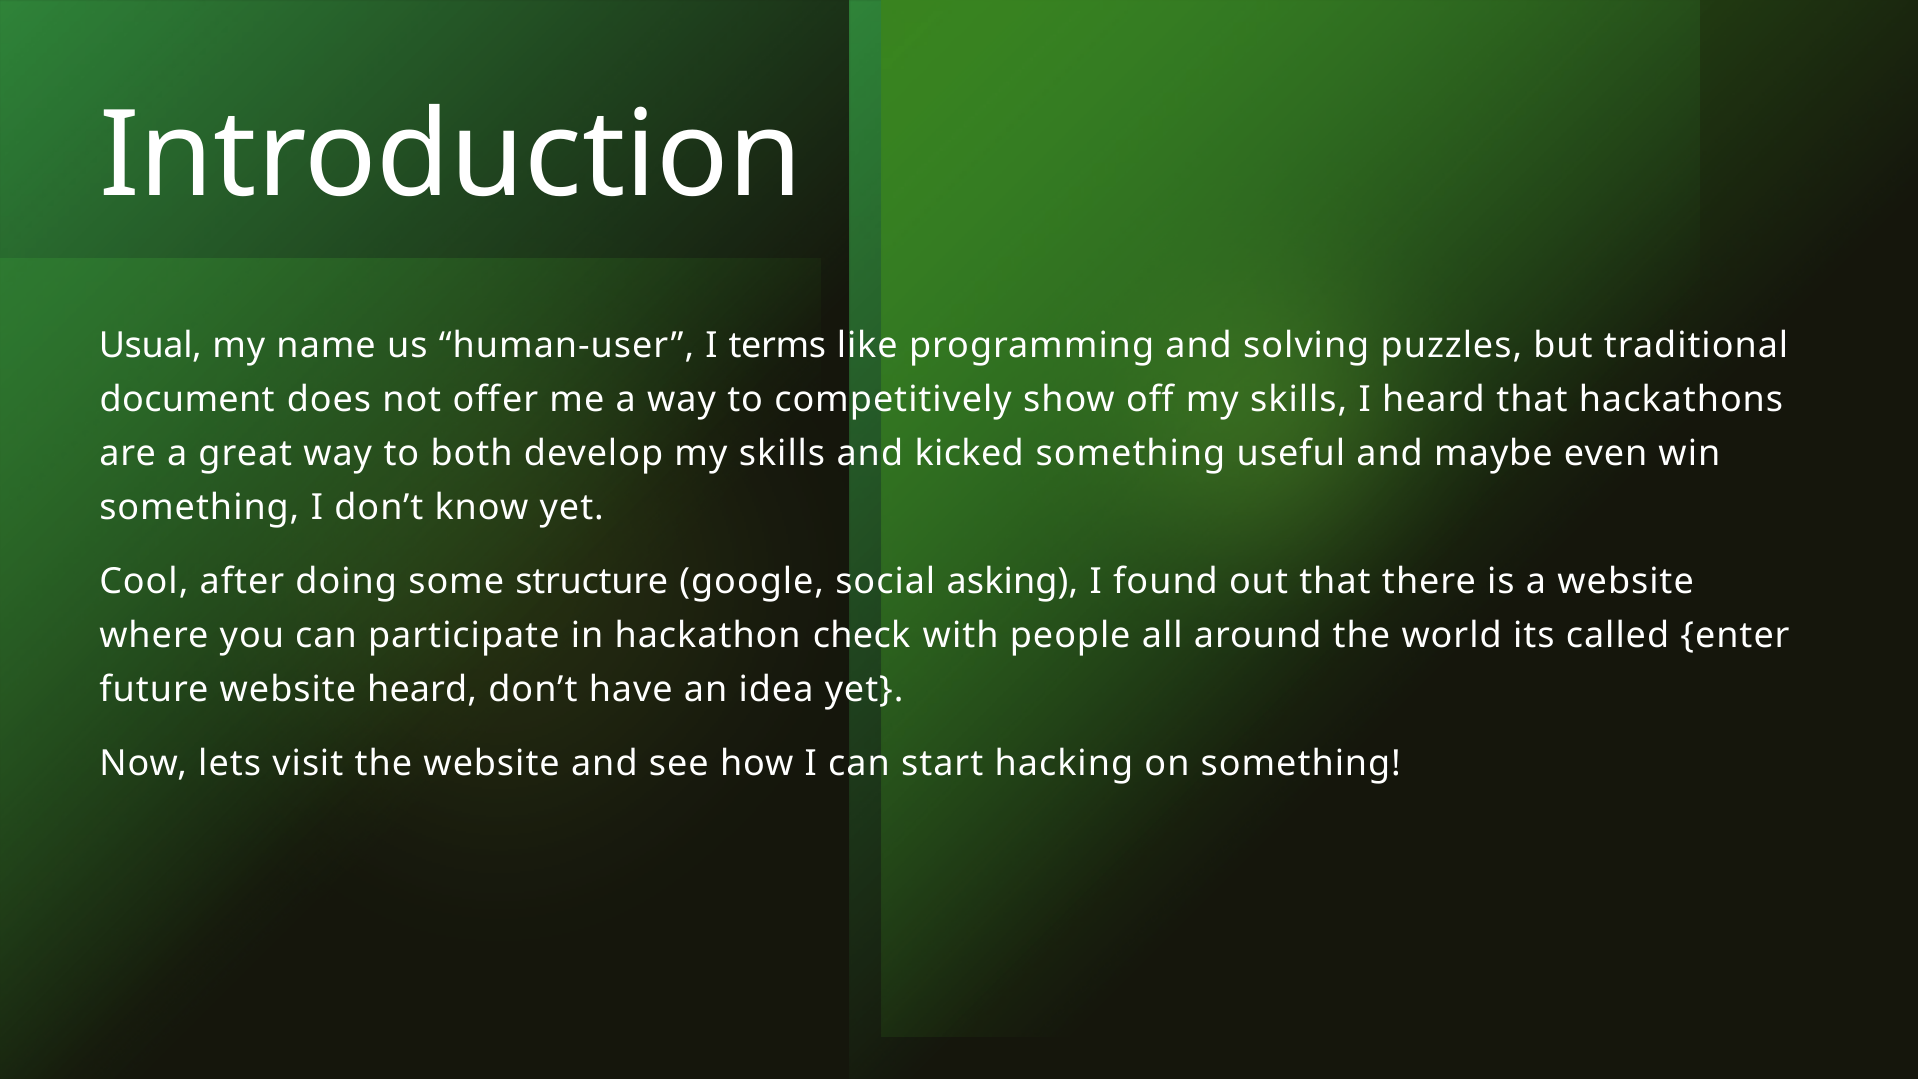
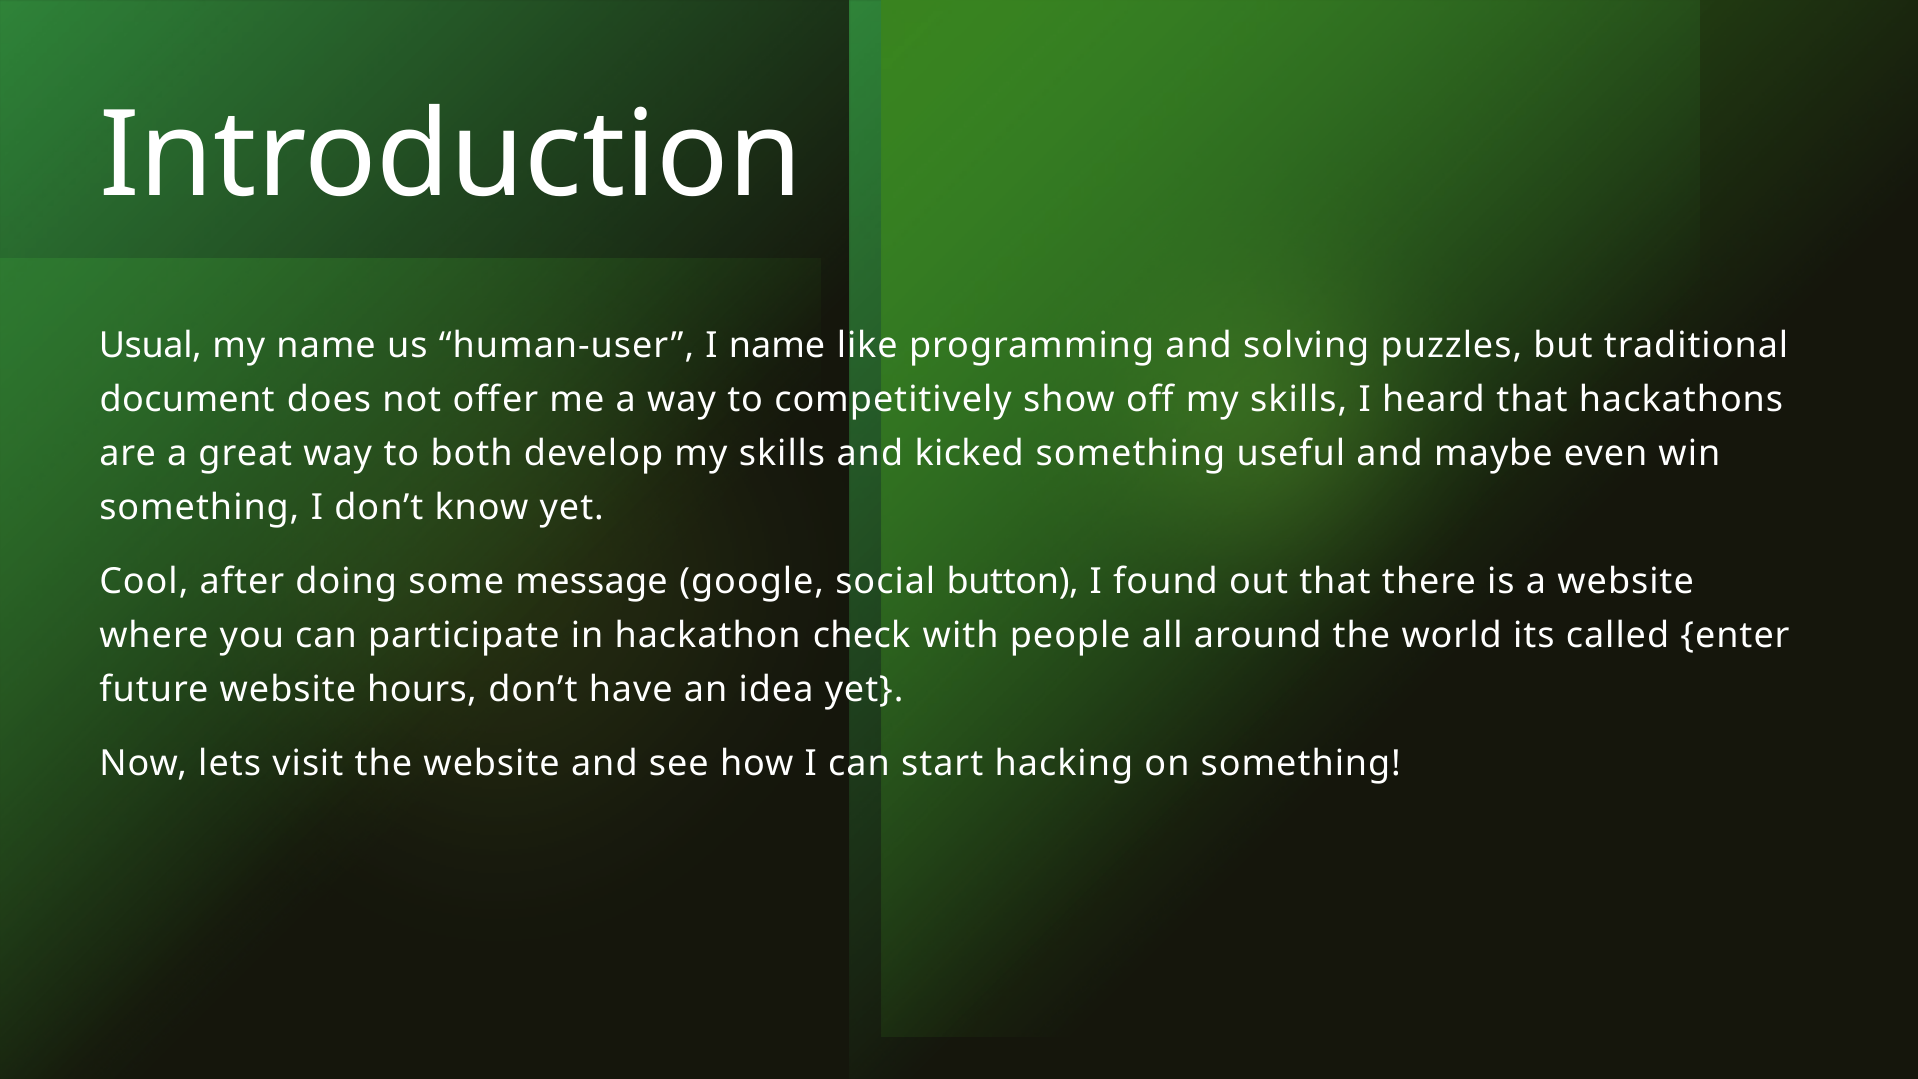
I terms: terms -> name (777, 346)
structure: structure -> message (592, 582)
asking: asking -> button (1013, 582)
website heard: heard -> hours (422, 690)
